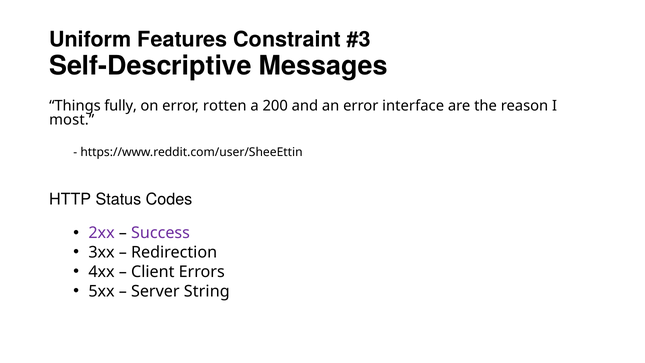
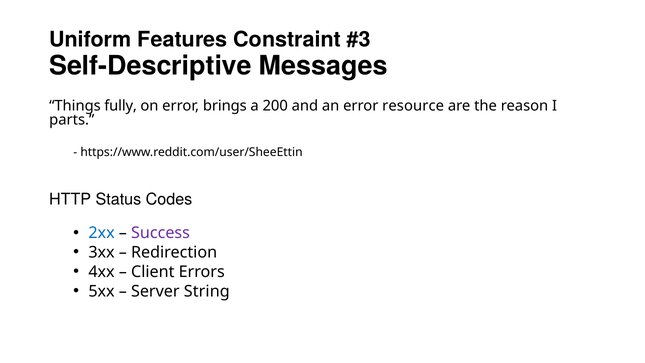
rotten: rotten -> brings (225, 106)
interface: interface -> resource (413, 106)
most: most -> parts (72, 120)
2xx colour: purple -> blue (102, 233)
